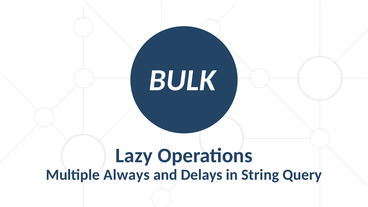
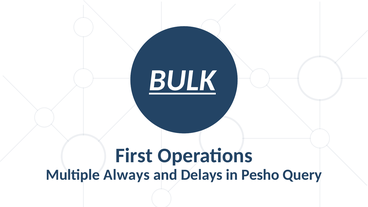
BULK underline: none -> present (182, 80)
Lazy: Lazy -> First (134, 156)
String: String -> Pesho (260, 175)
